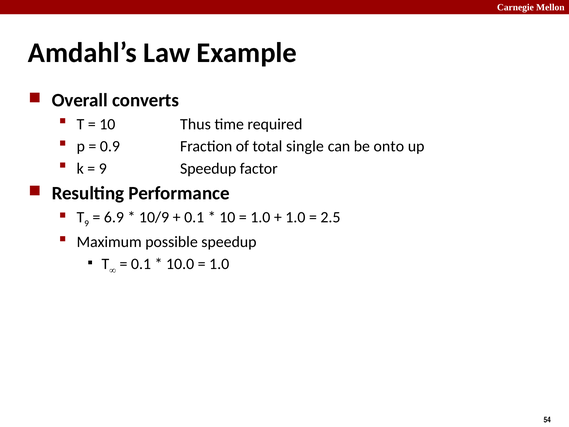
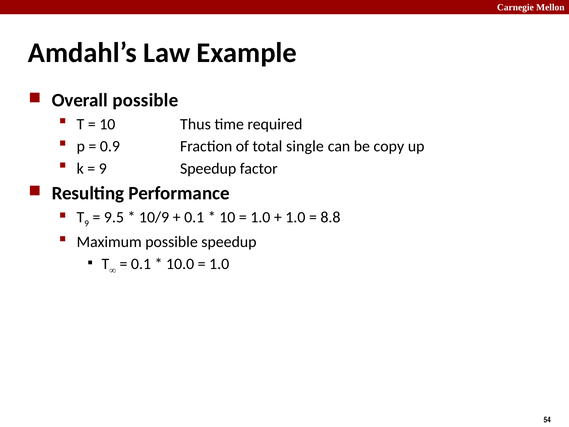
Overall converts: converts -> possible (145, 100)
onto: onto -> copy (389, 146)
6.9: 6.9 -> 9.5 (114, 217)
2.5: 2.5 -> 8.8 (330, 217)
